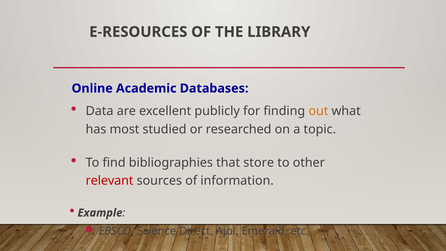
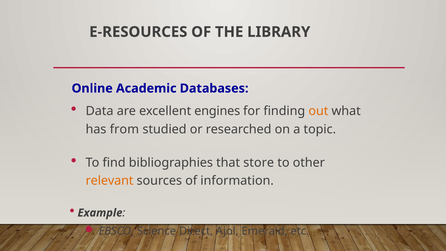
publicly: publicly -> engines (217, 111)
most: most -> from (124, 129)
relevant colour: red -> orange (110, 181)
